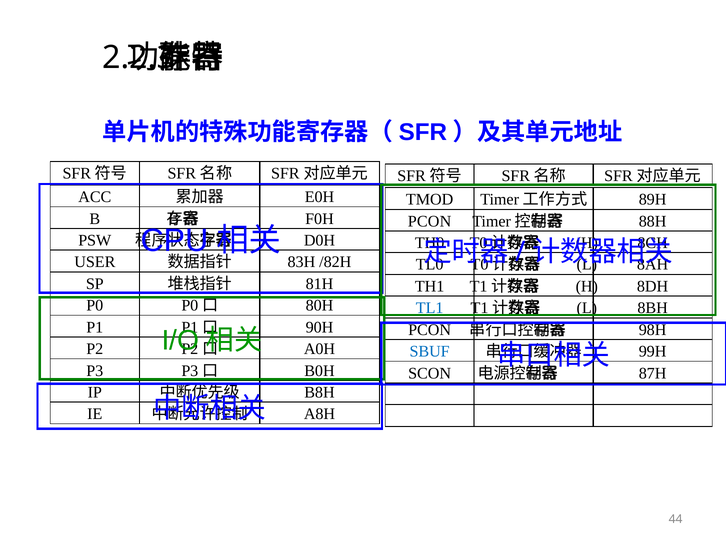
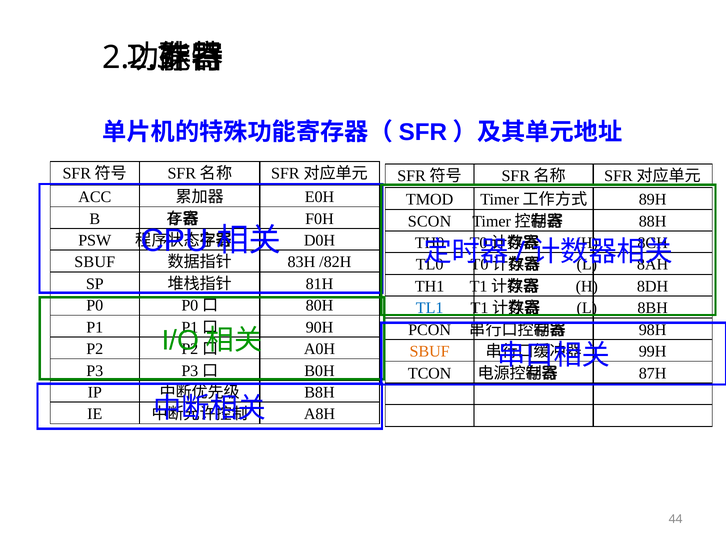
PCON: PCON -> SCON (430, 221)
USER: USER -> SBUF (95, 262)
SBUF colour: blue -> orange (430, 351)
SCON: SCON -> TCON (430, 373)
